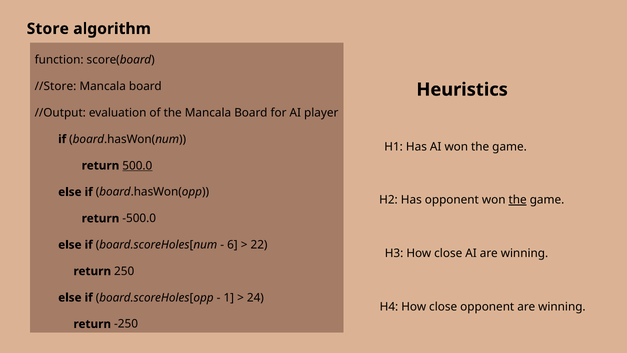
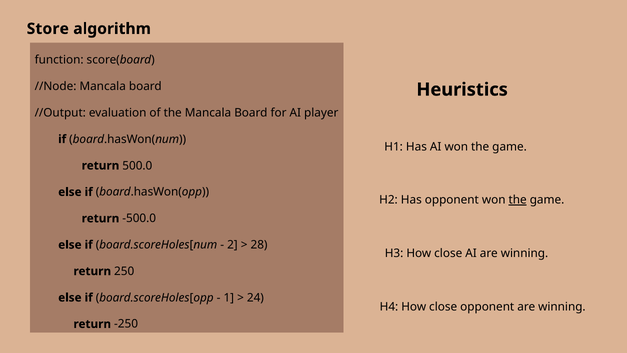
//Store: //Store -> //Node (56, 86)
500.0 underline: present -> none (137, 165)
6: 6 -> 2 (232, 245)
22: 22 -> 28 (259, 245)
